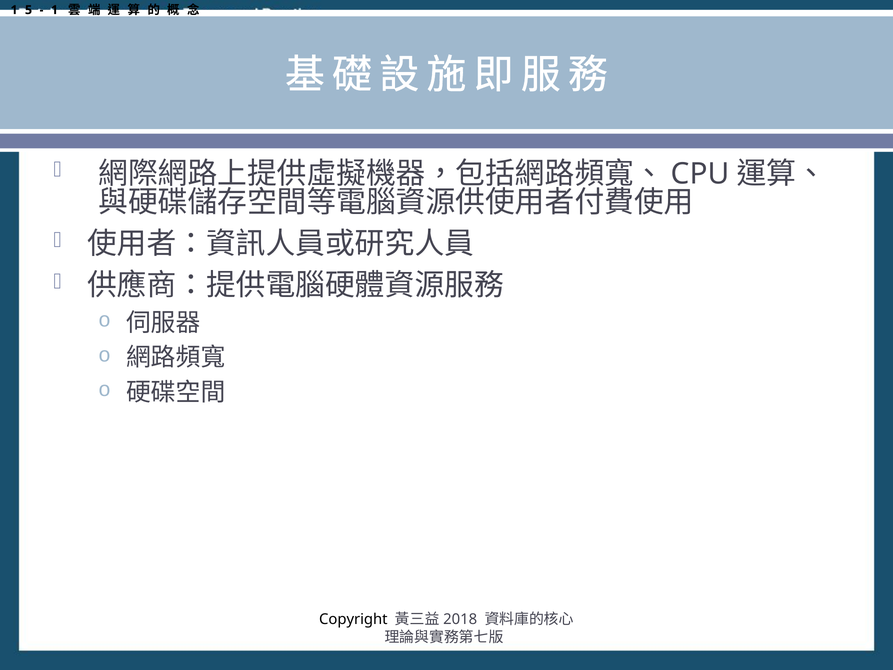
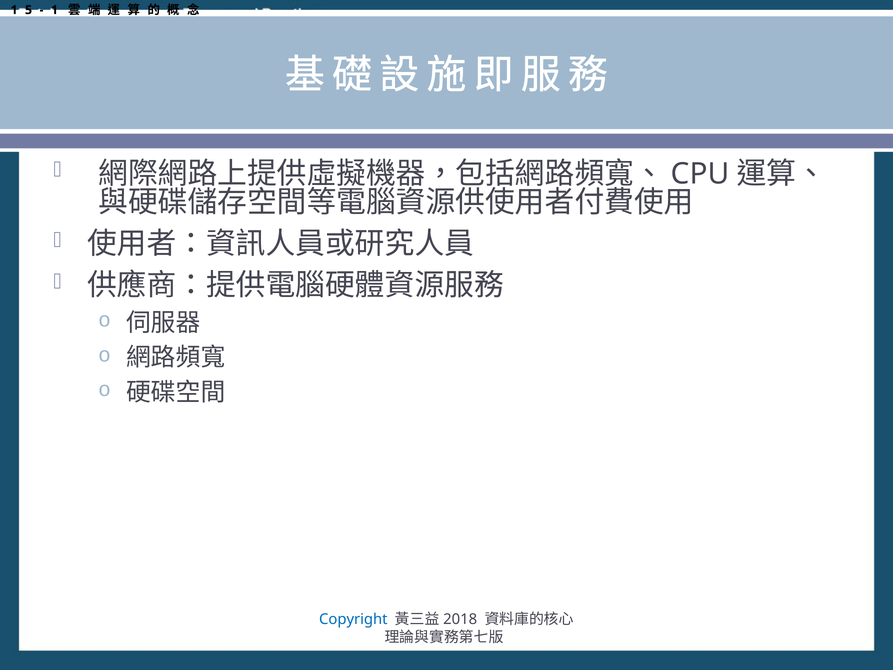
Copyright colour: black -> blue (353, 619)
